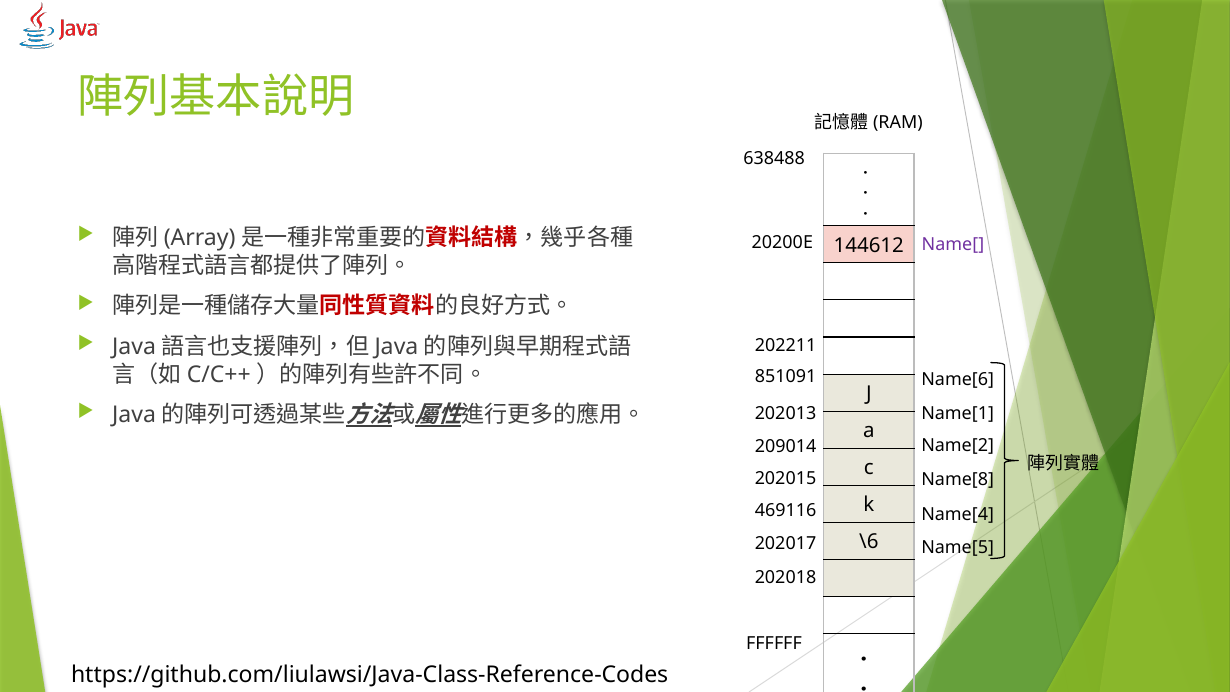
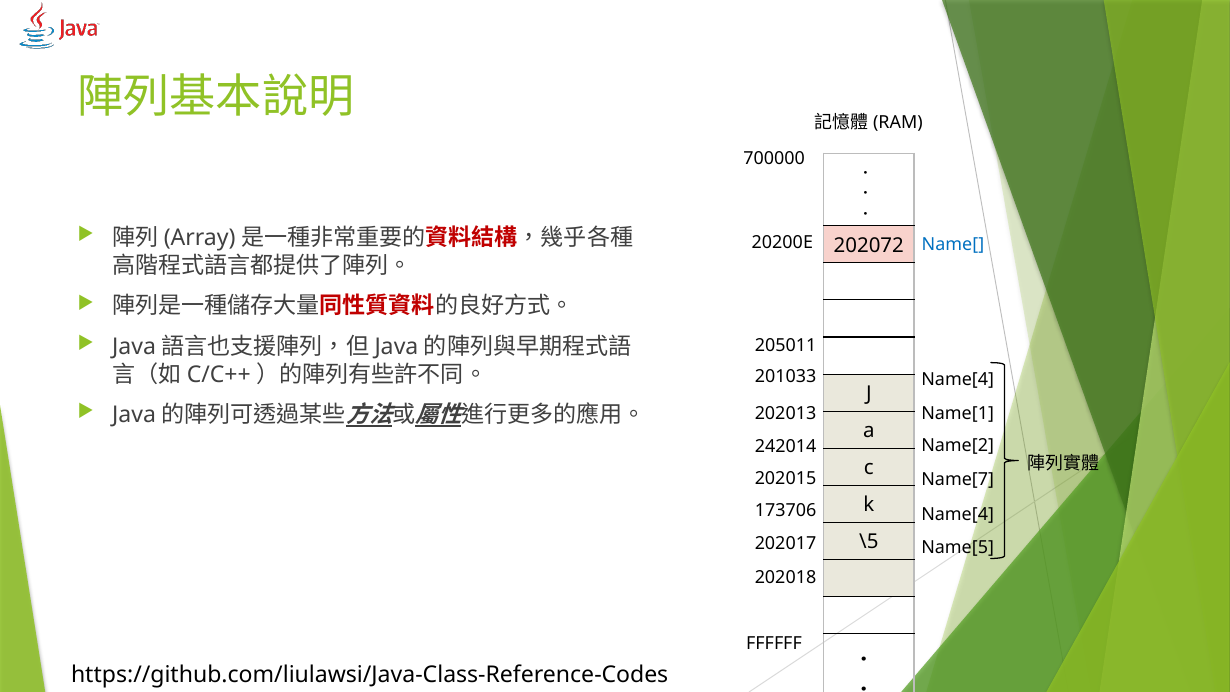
638488: 638488 -> 700000 (774, 159)
Name[ colour: purple -> blue (953, 244)
144612: 144612 -> 202072 (869, 245)
202211: 202211 -> 205011 (786, 345)
851091: 851091 -> 201033 (786, 377)
Name[6: Name[6 -> Name[4 (958, 379)
209014: 209014 -> 242014 (786, 446)
Name[8: Name[8 -> Name[7 (958, 479)
469116: 469116 -> 173706 (786, 510)
\6: \6 -> \5 (869, 542)
